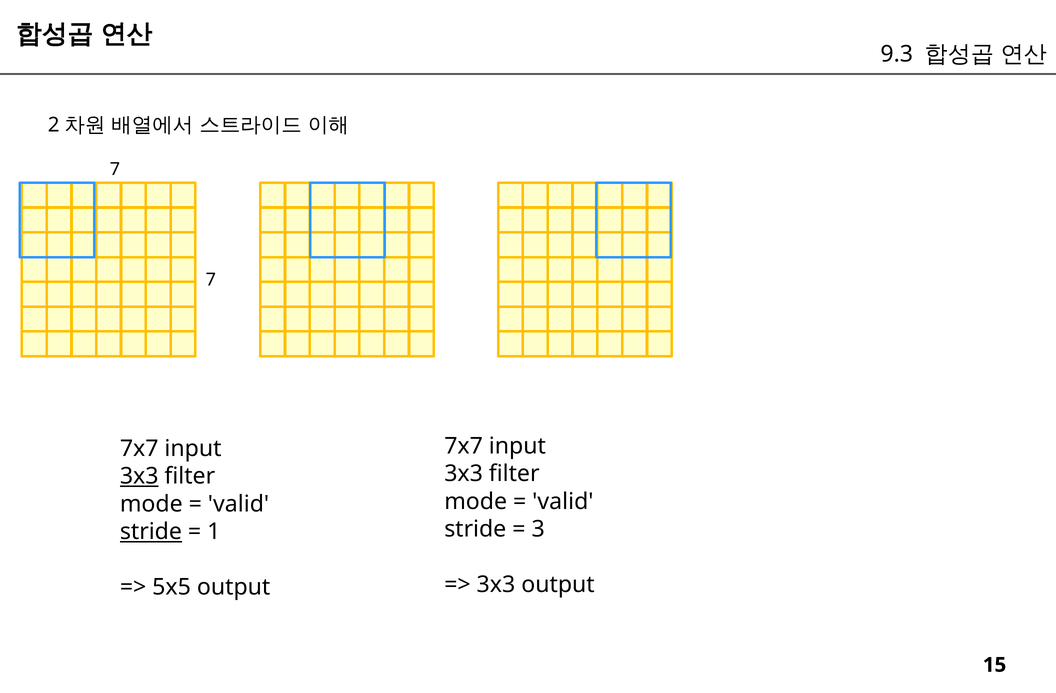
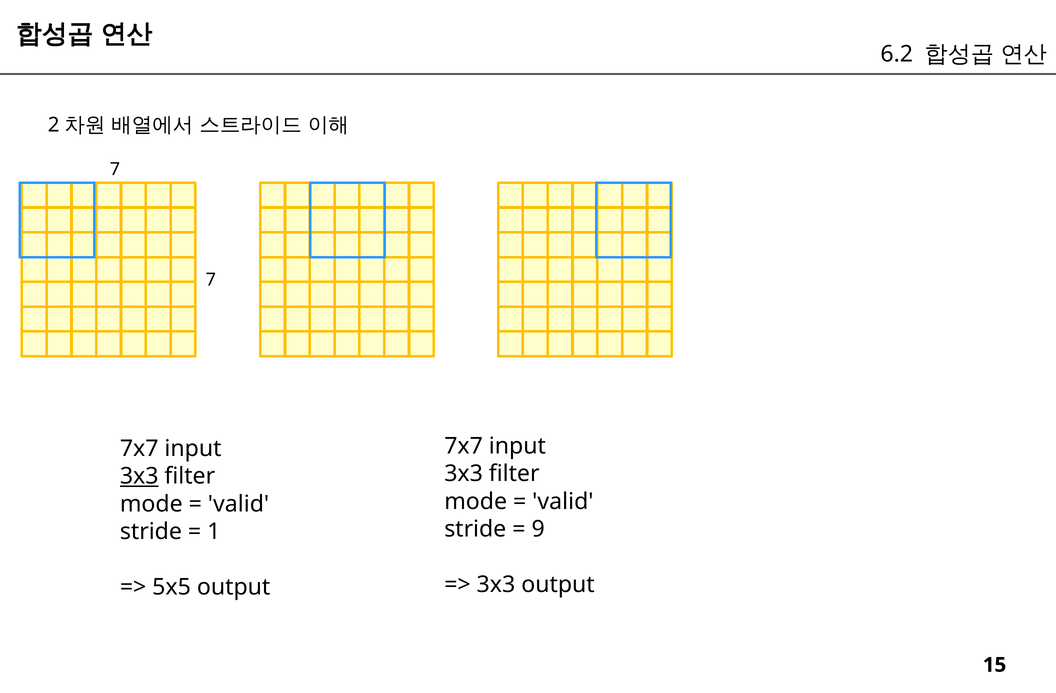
9.3: 9.3 -> 6.2 (897, 54)
3: 3 -> 9 (538, 530)
stride underline: present -> none (151, 532)
